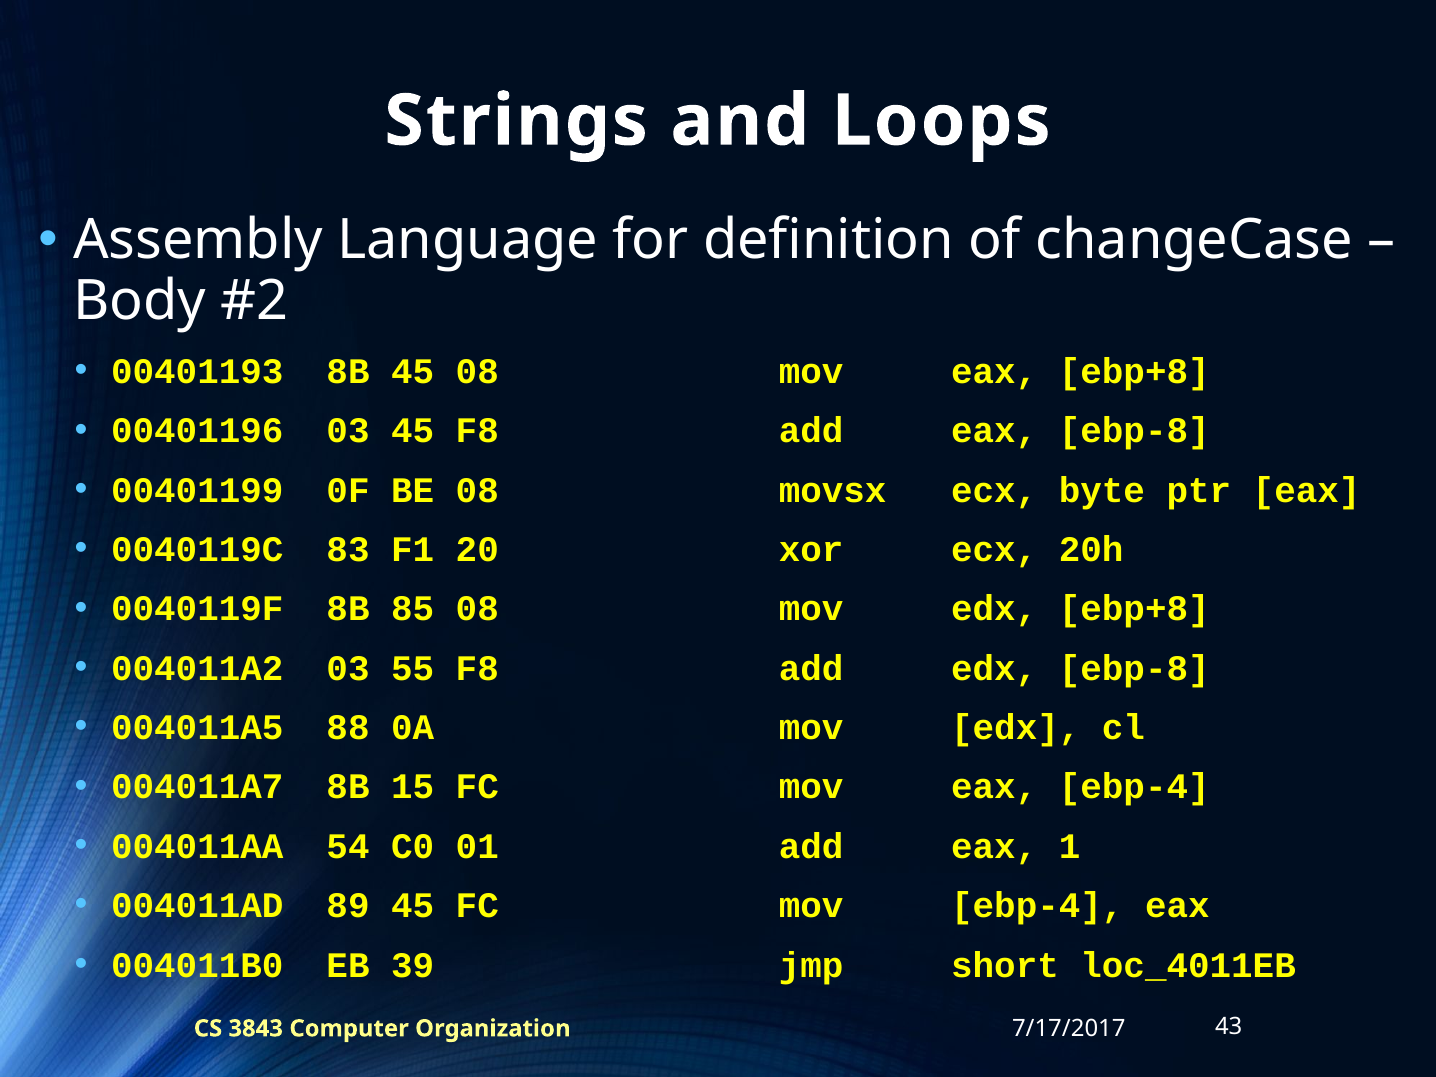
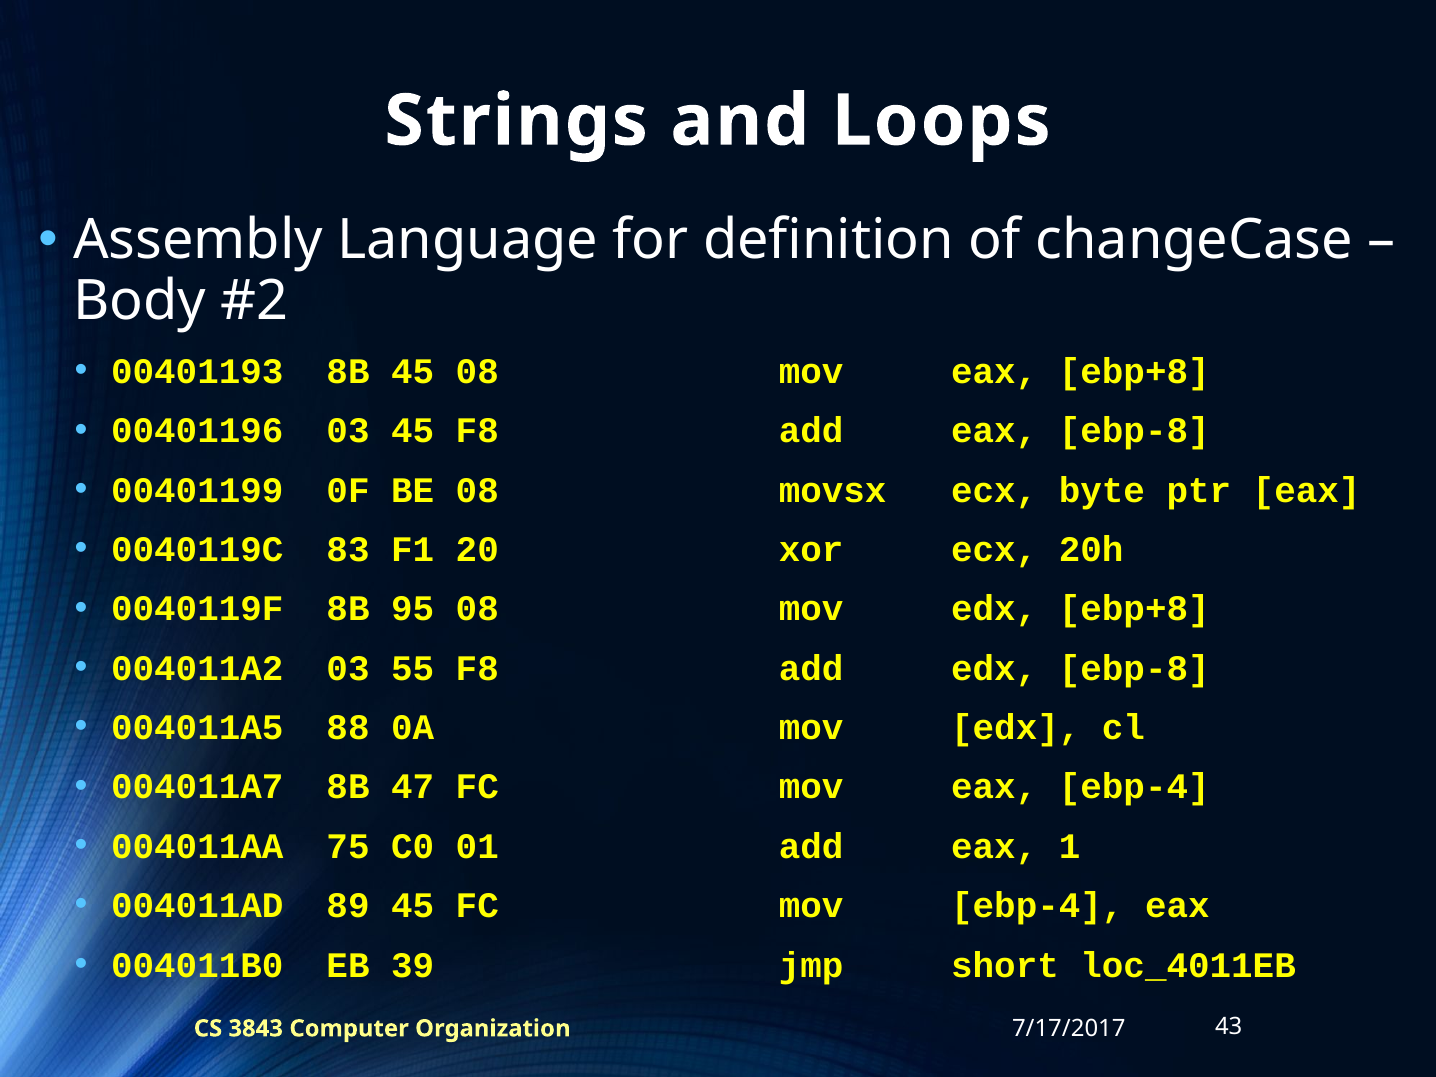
85: 85 -> 95 (413, 609)
15: 15 -> 47 (413, 787)
54: 54 -> 75 (348, 846)
